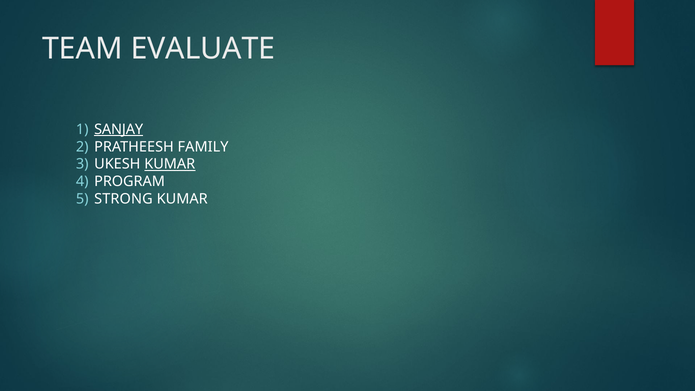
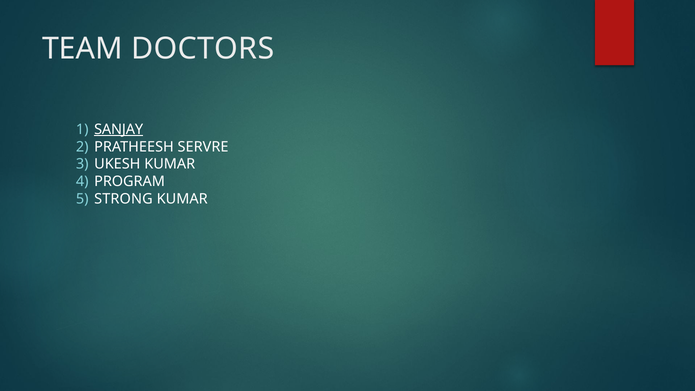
EVALUATE: EVALUATE -> DOCTORS (203, 49)
FAMILY: FAMILY -> SERVRE (203, 147)
KUMAR underline: present -> none (170, 164)
